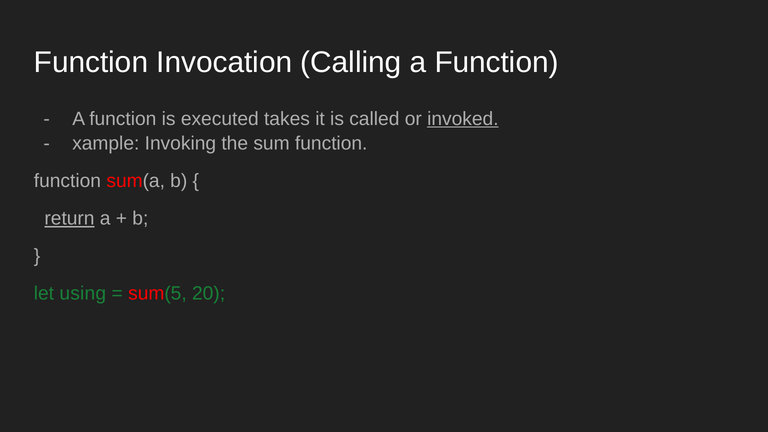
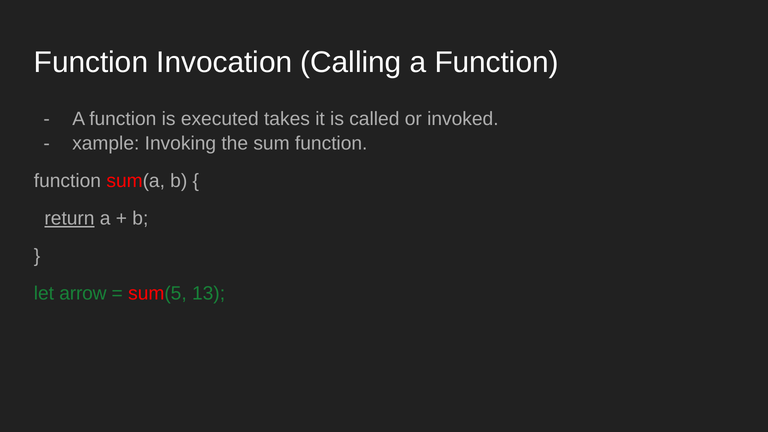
invoked underline: present -> none (463, 119)
using: using -> arrow (83, 293)
20: 20 -> 13 (209, 293)
